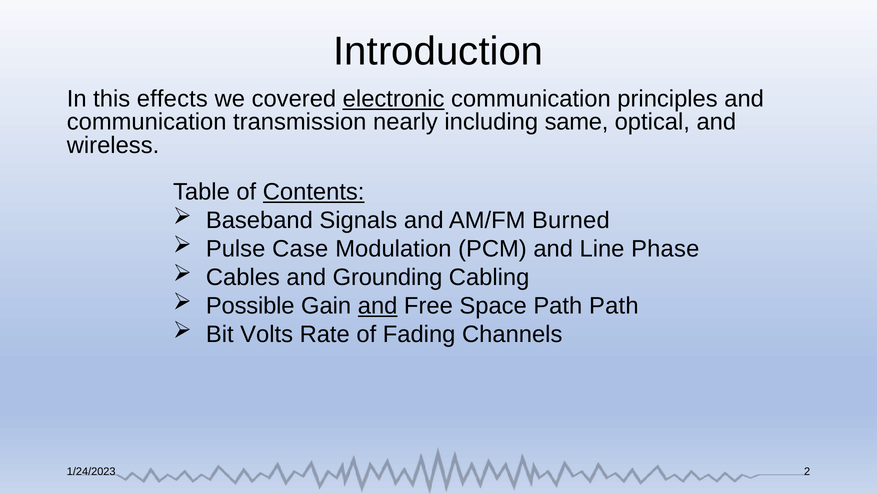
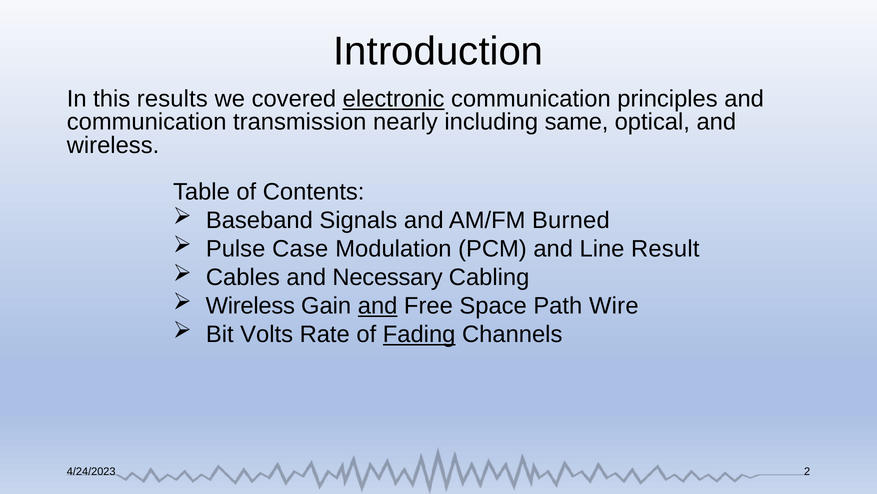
effects: effects -> results (172, 99)
Contents underline: present -> none (314, 192)
Phase: Phase -> Result (665, 249)
Grounding: Grounding -> Necessary (388, 277)
Possible: Possible -> Wireless (250, 306)
Path Path: Path -> Wire (614, 306)
Fading underline: none -> present (419, 334)
1/24/2023: 1/24/2023 -> 4/24/2023 (91, 471)
